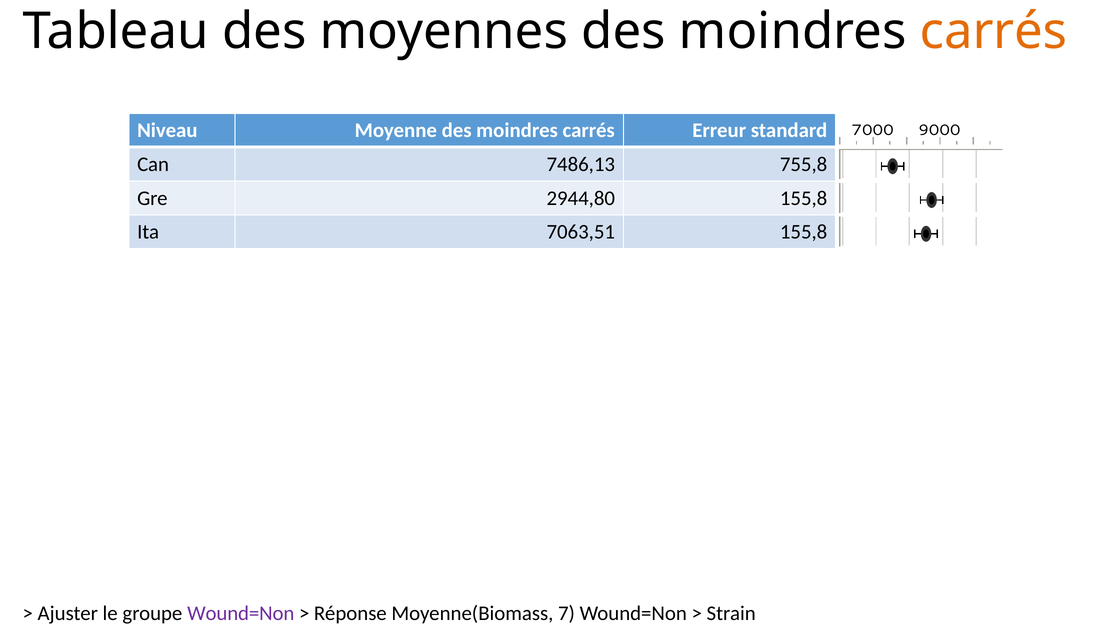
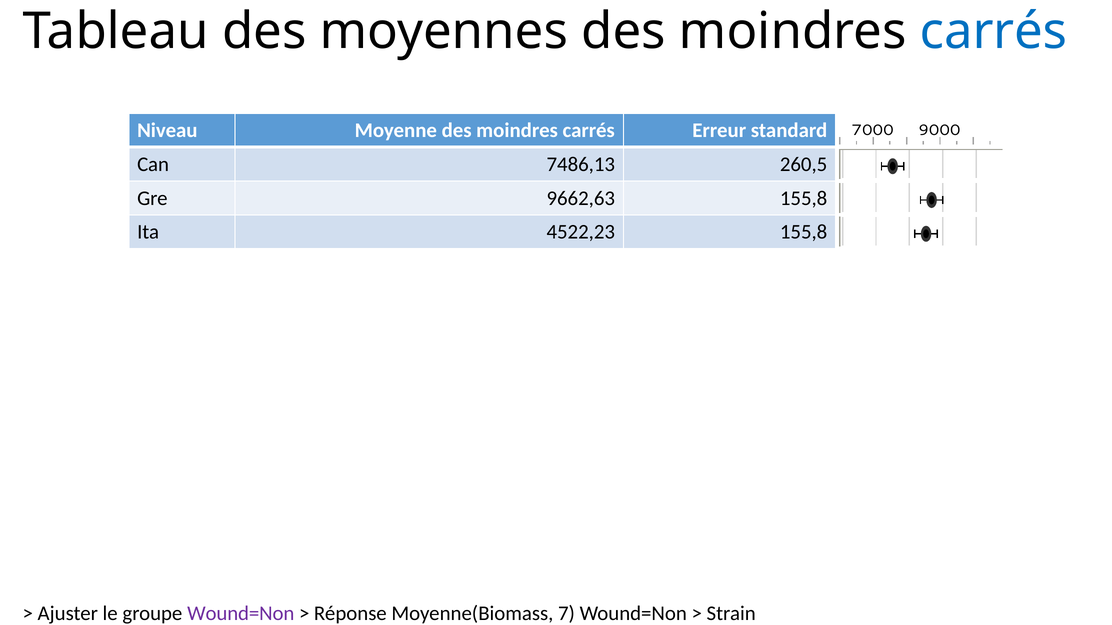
carrés colour: orange -> blue (994, 31)
755,8: 755,8 -> 260,5 (804, 164)
2944,80: 2944,80 -> 9662,63 (581, 198)
7063,51: 7063,51 -> 4522,23 (581, 232)
